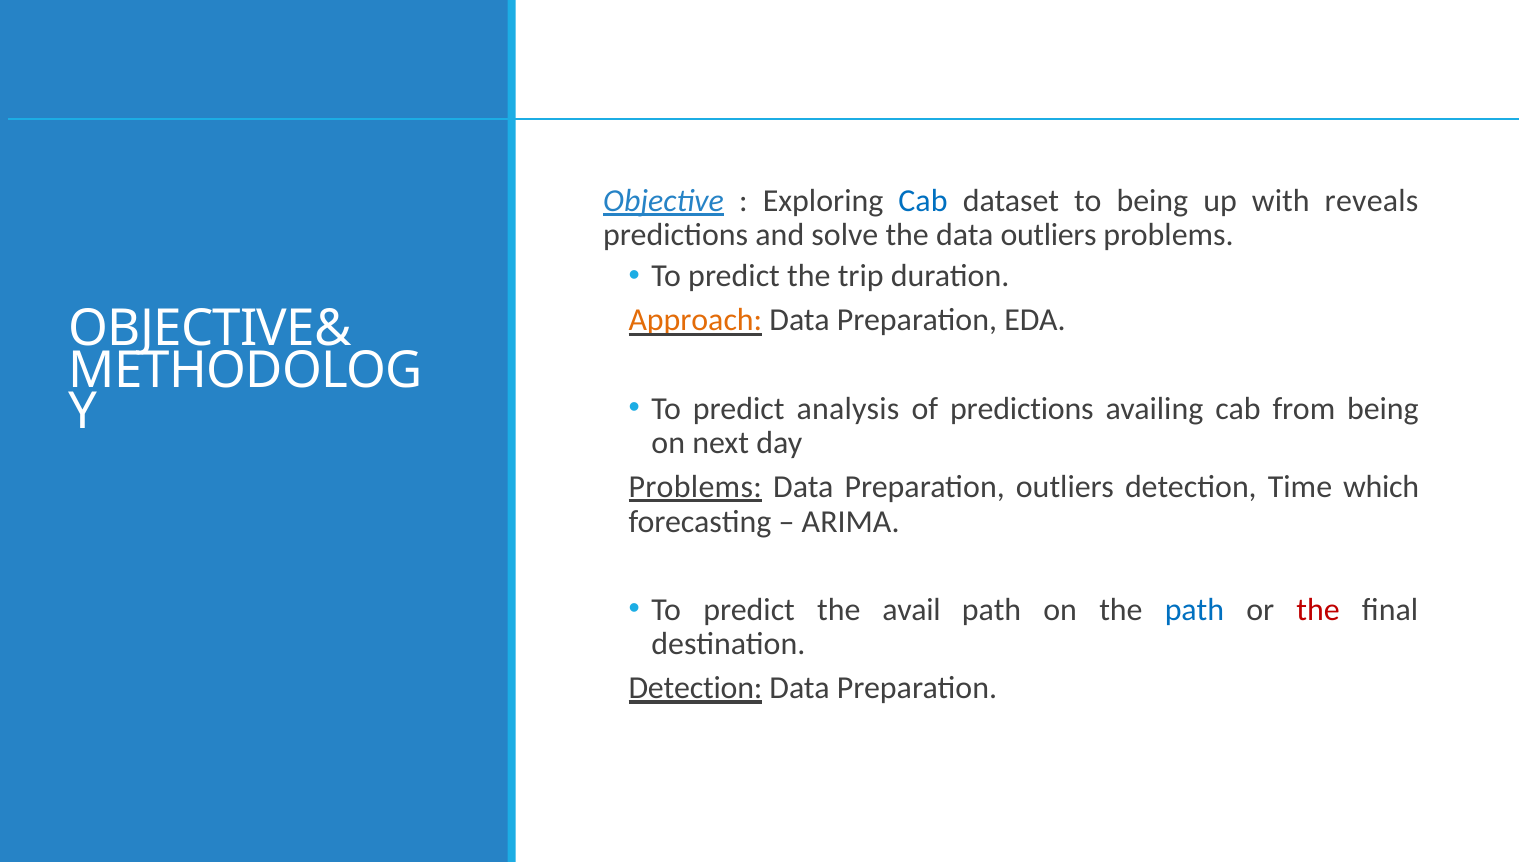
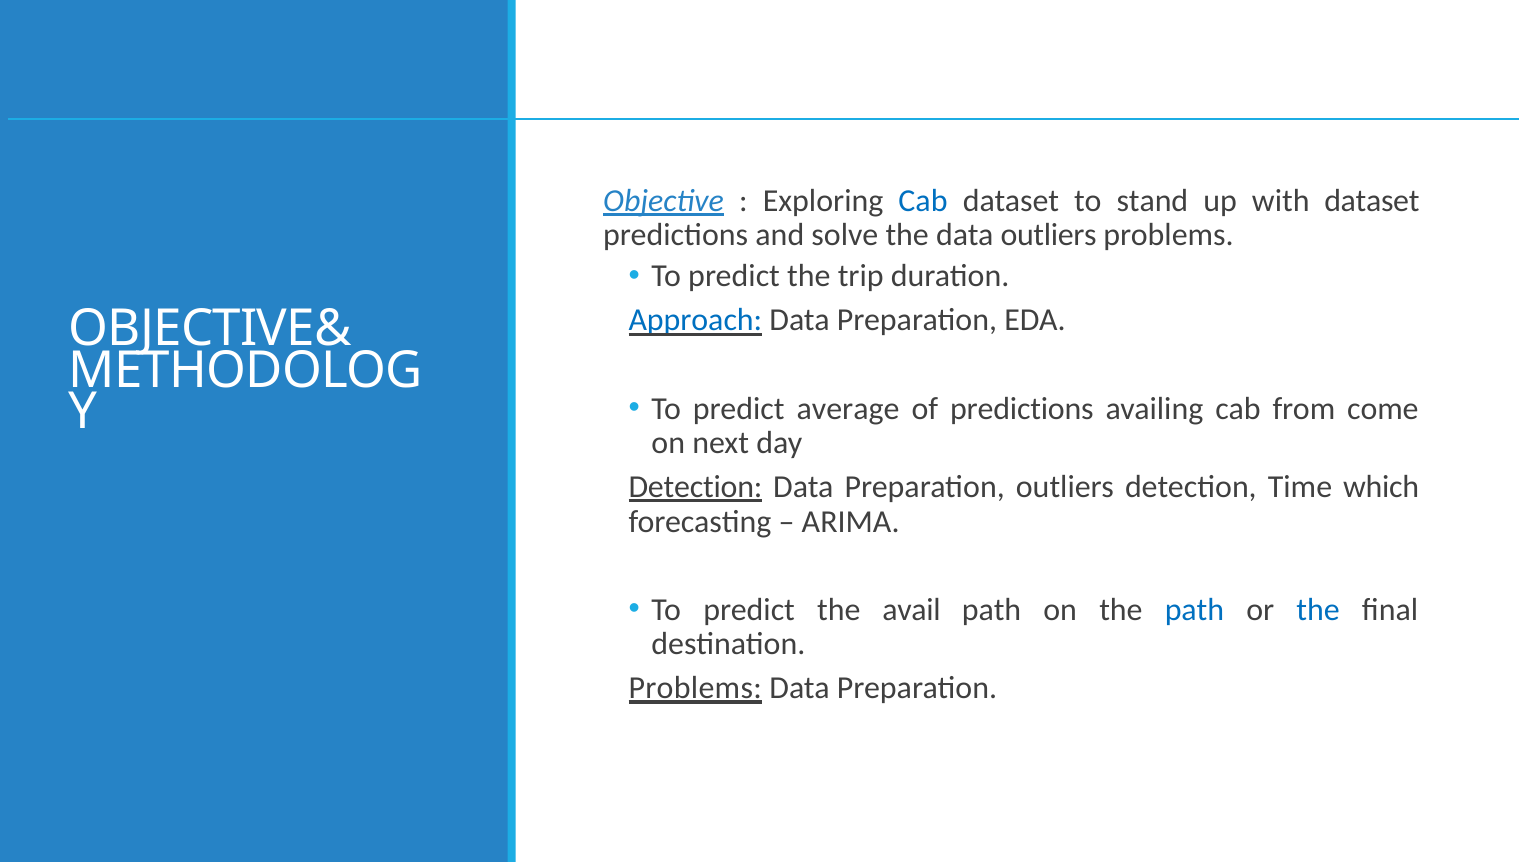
to being: being -> stand (1152, 201)
with reveals: reveals -> dataset (1372, 201)
Approach colour: orange -> blue (695, 320)
analysis: analysis -> average (848, 408)
from being: being -> come (1383, 408)
Problems: Problems -> Detection (695, 487)
the colour: red -> blue (1318, 610)
Detection: Detection -> Problems (695, 688)
